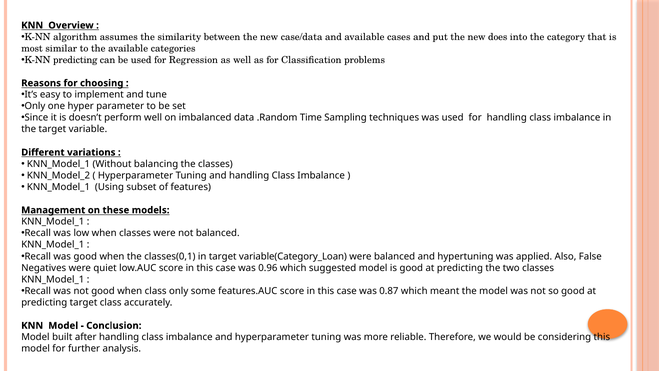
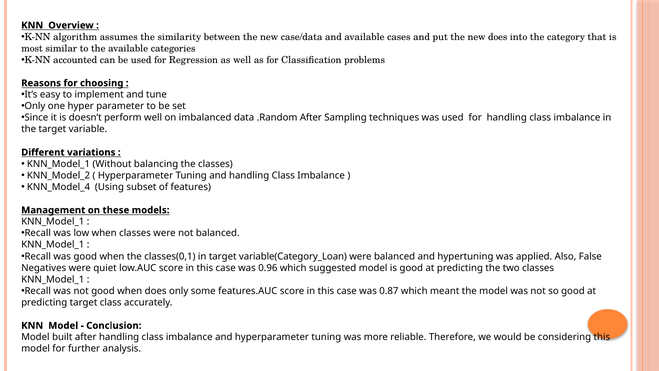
K-NN predicting: predicting -> accounted (75, 60)
.Random Time: Time -> After (311, 118)
KNN_Model_1: KNN_Model_1 -> KNN_Model_4 (59, 187)
when class: class -> does (156, 291)
